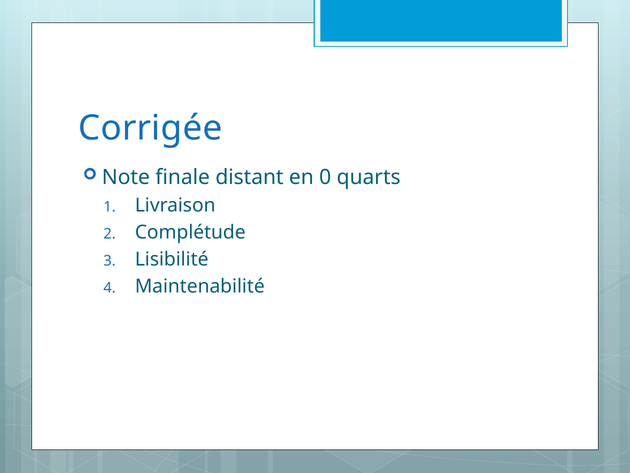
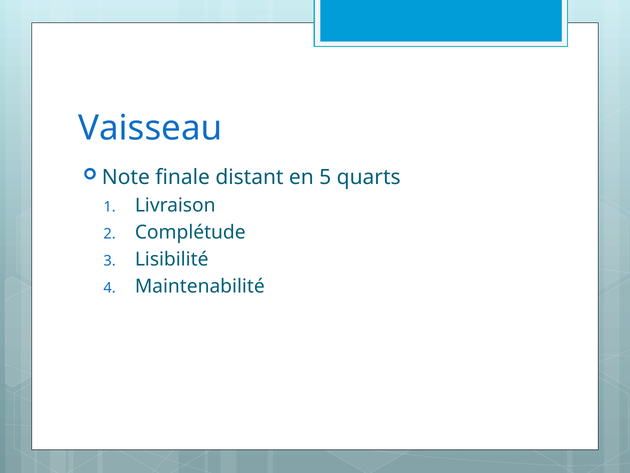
Corrigée: Corrigée -> Vaisseau (150, 128)
0: 0 -> 5 (325, 177)
